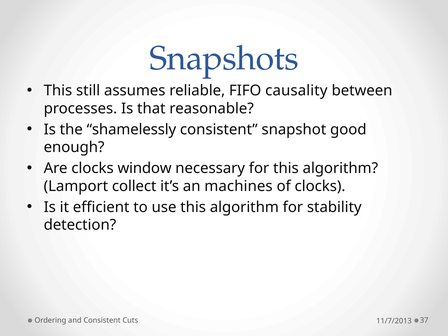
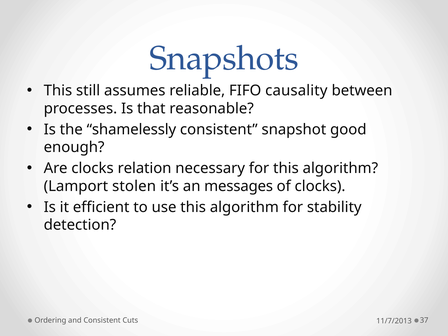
window: window -> relation (145, 168)
collect: collect -> stolen (134, 186)
machines: machines -> messages (239, 186)
